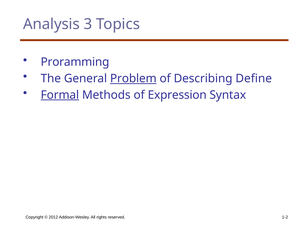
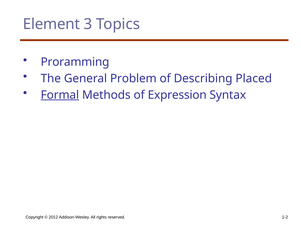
Analysis: Analysis -> Element (51, 24)
Problem underline: present -> none (133, 78)
Define: Define -> Placed (254, 78)
